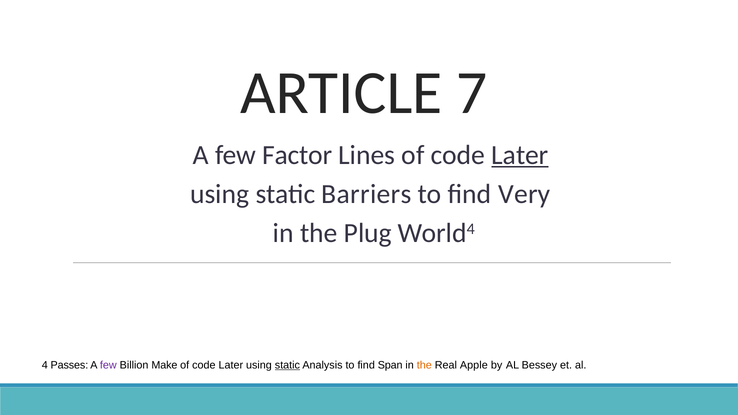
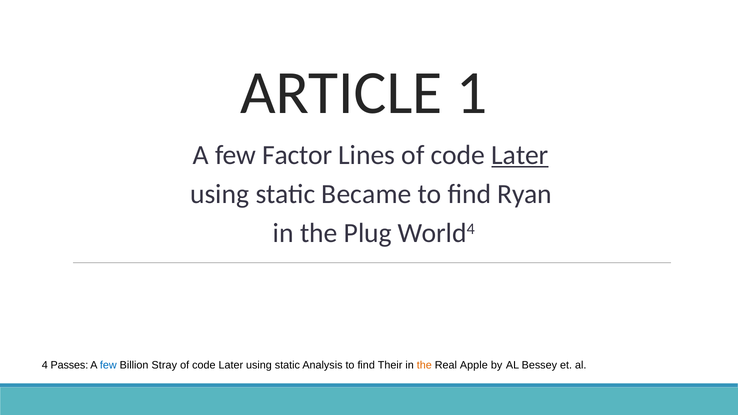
7: 7 -> 1 (472, 93)
Barriers: Barriers -> Became (366, 194)
Very: Very -> Ryan (525, 194)
few colour: purple -> blue (108, 365)
Make: Make -> Stray (164, 365)
static underline: present -> none (287, 365)
Span: Span -> Their (390, 365)
